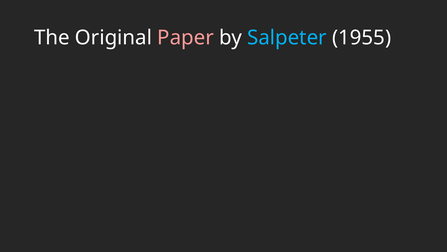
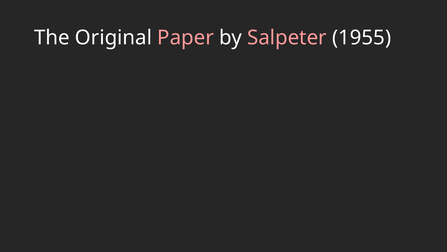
Salpeter colour: light blue -> pink (287, 38)
